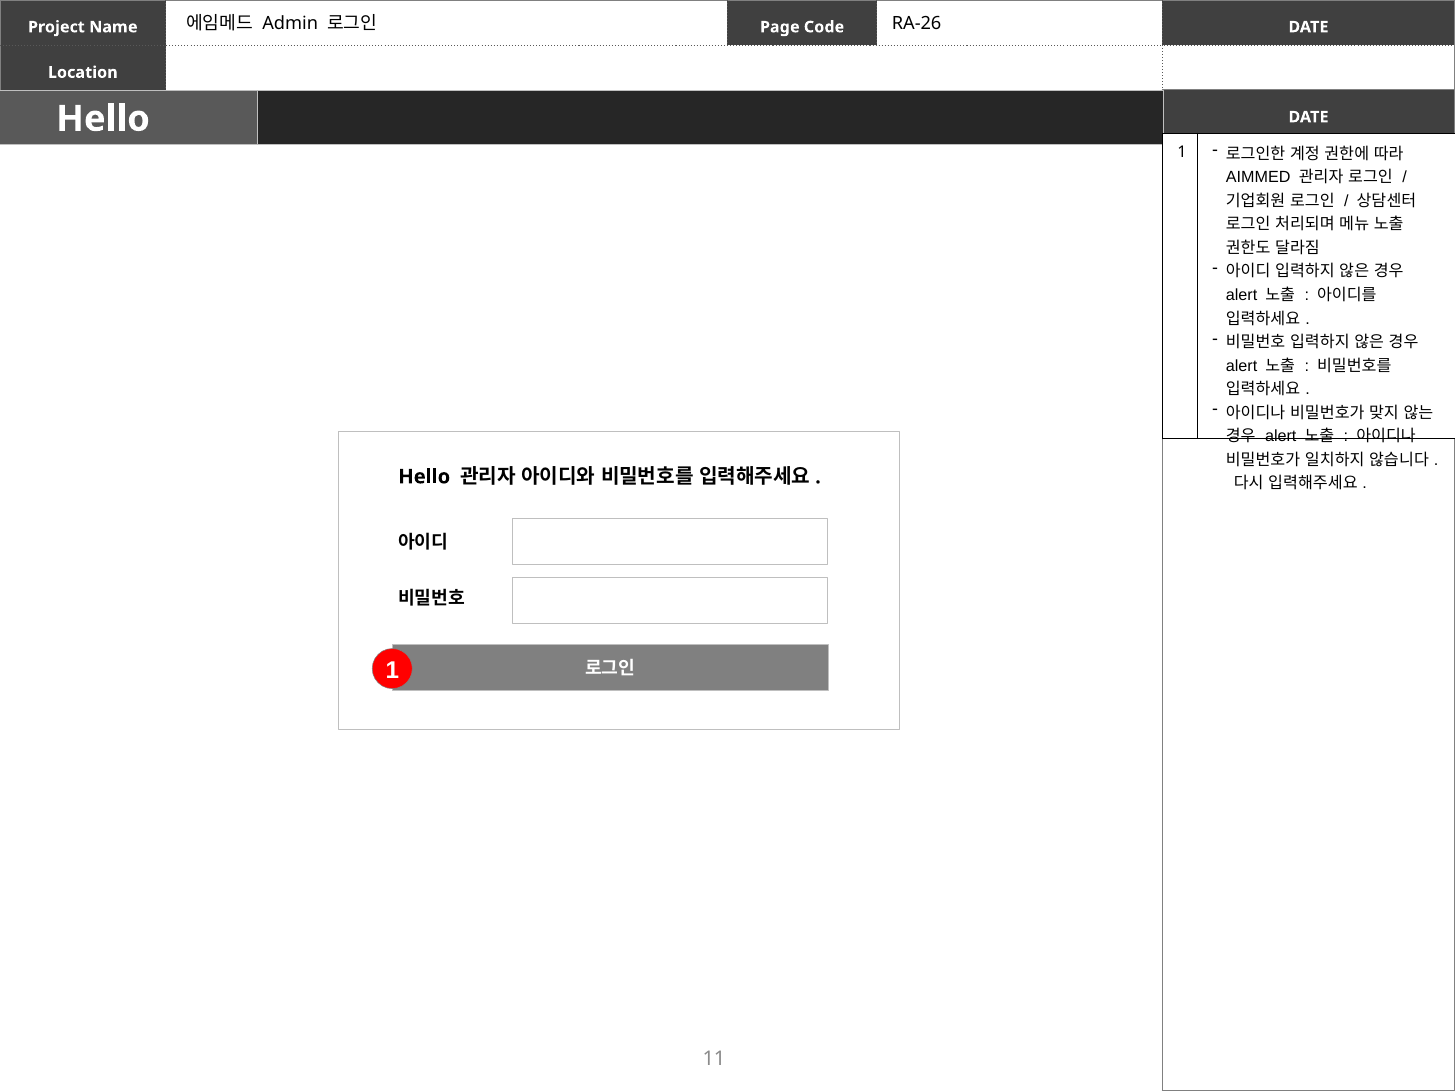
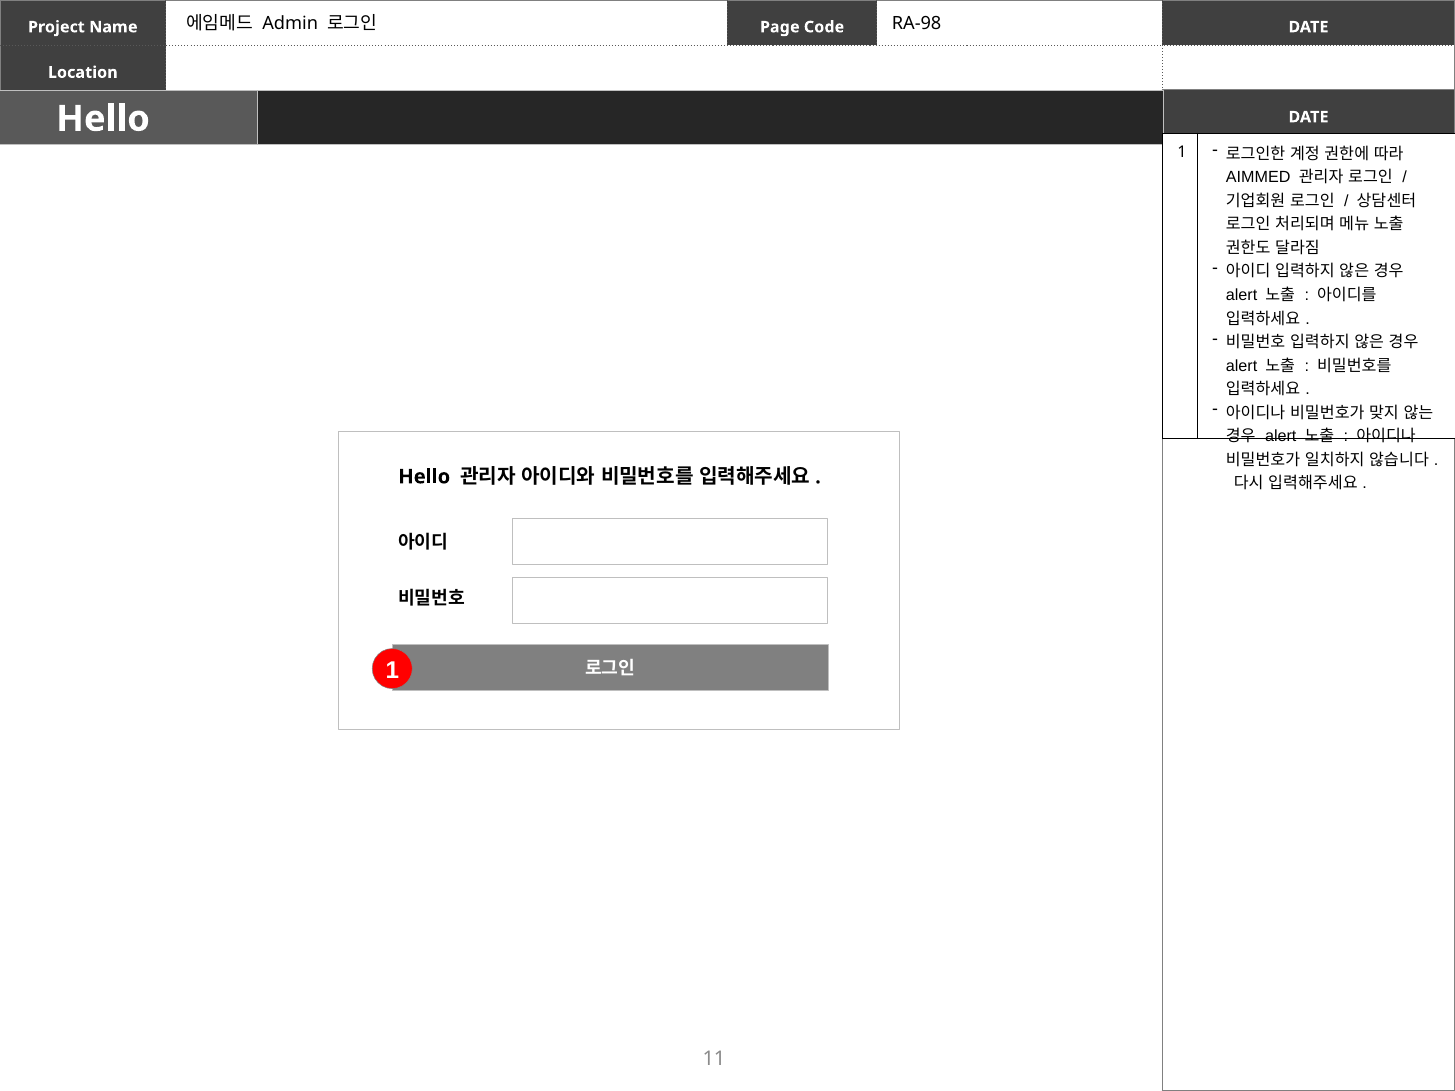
RA-26: RA-26 -> RA-98 (917, 24)
